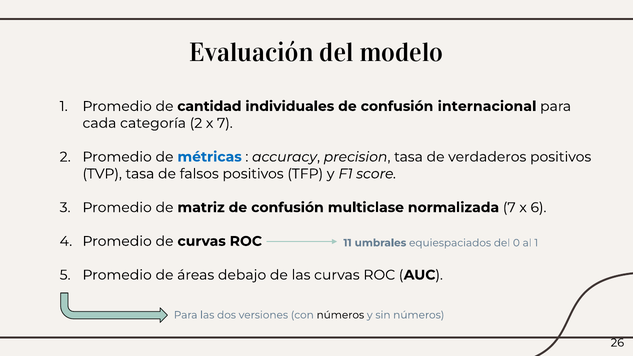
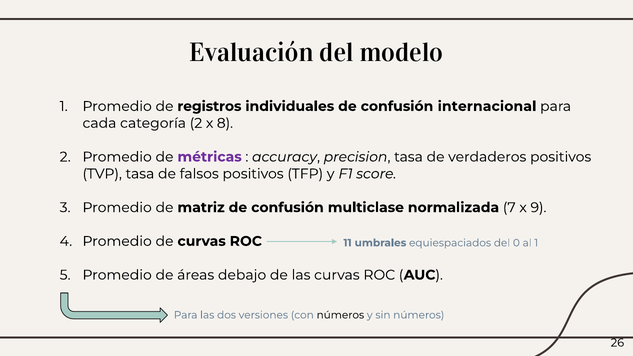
cantidad: cantidad -> registros (209, 106)
x 7: 7 -> 8 (225, 123)
métricas colour: blue -> purple (210, 157)
6: 6 -> 9 (538, 208)
